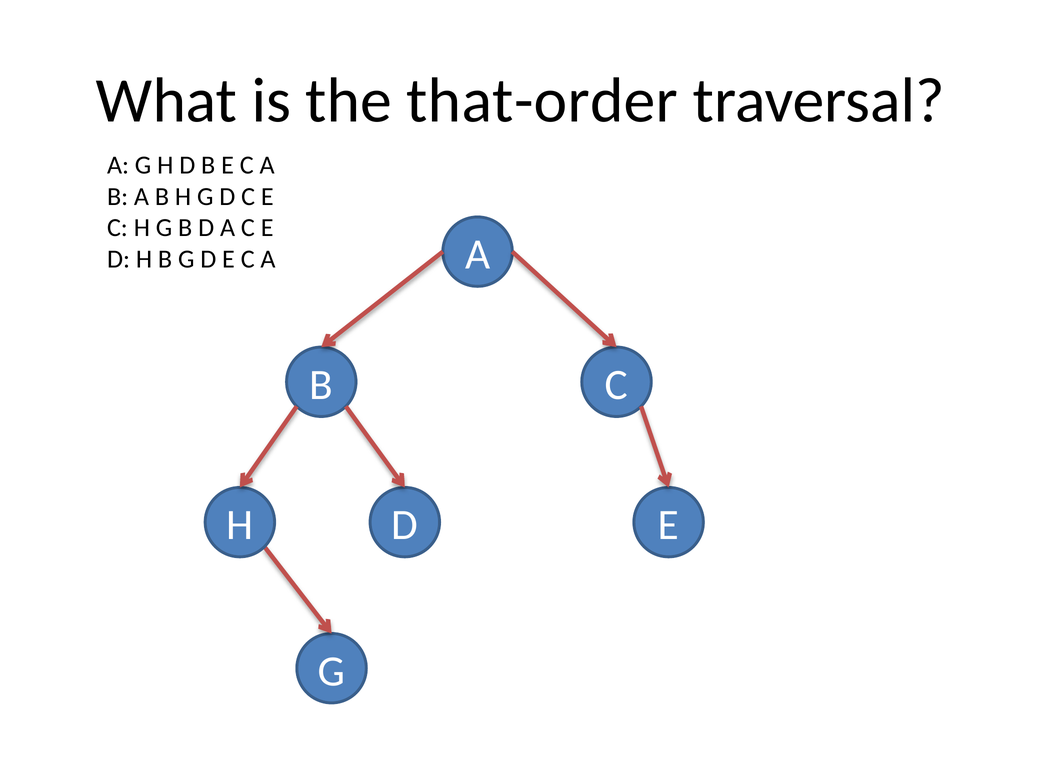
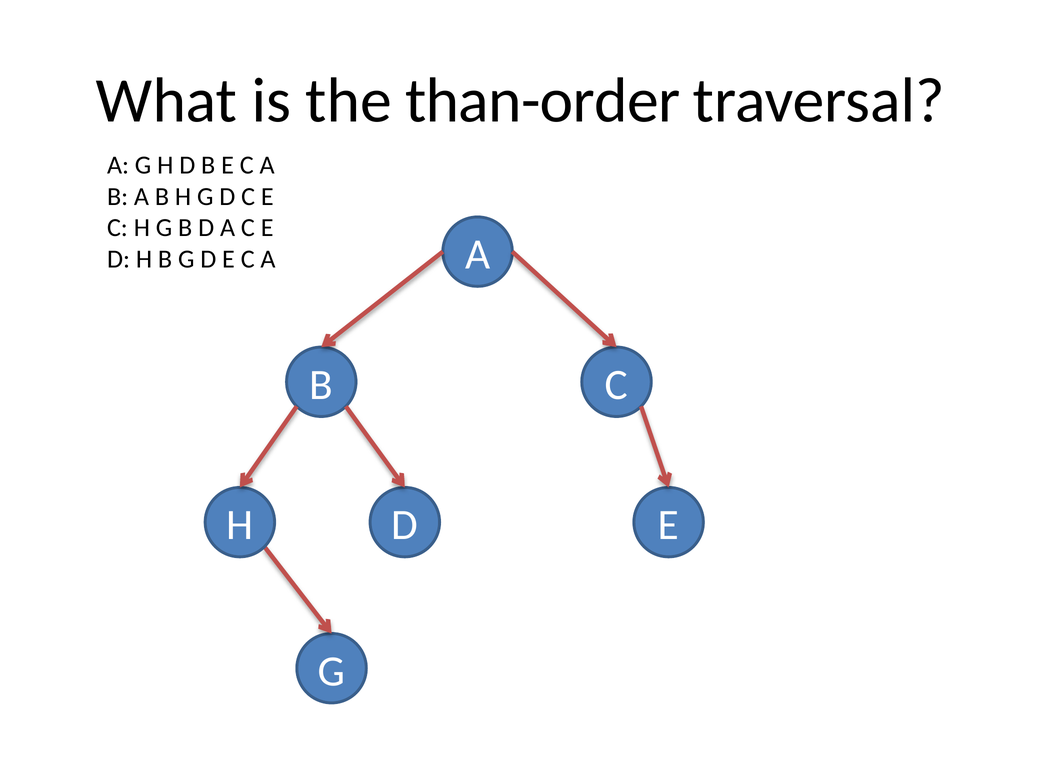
that-order: that-order -> than-order (543, 101)
